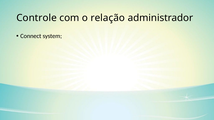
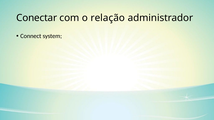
Controle: Controle -> Conectar (37, 18)
